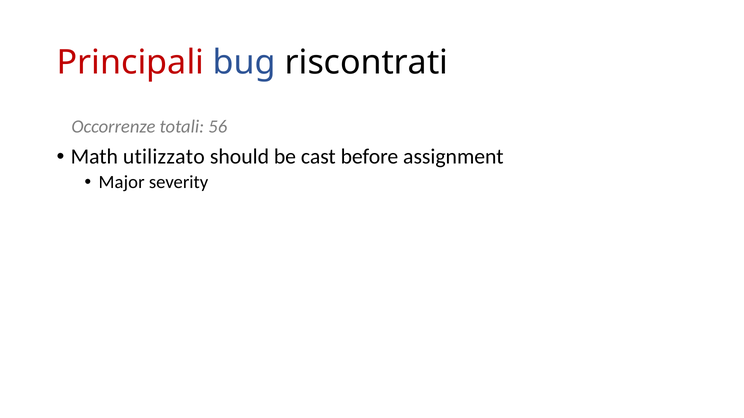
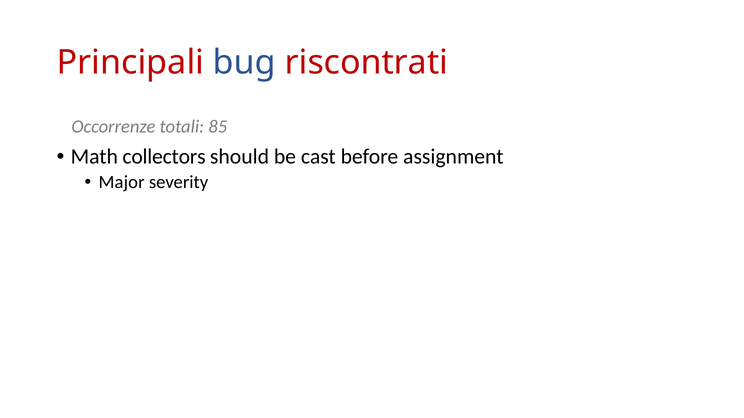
riscontrati colour: black -> red (366, 62)
56: 56 -> 85 (218, 127)
utilizzato: utilizzato -> collectors (164, 157)
